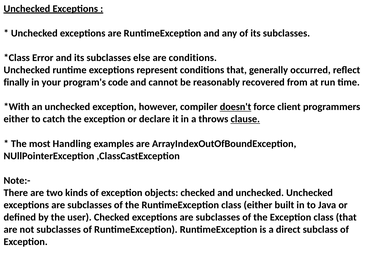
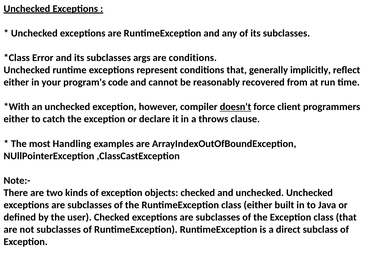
else: else -> args (142, 58)
occurred: occurred -> implicitly (311, 70)
finally: finally -> either (16, 82)
clause underline: present -> none (245, 119)
